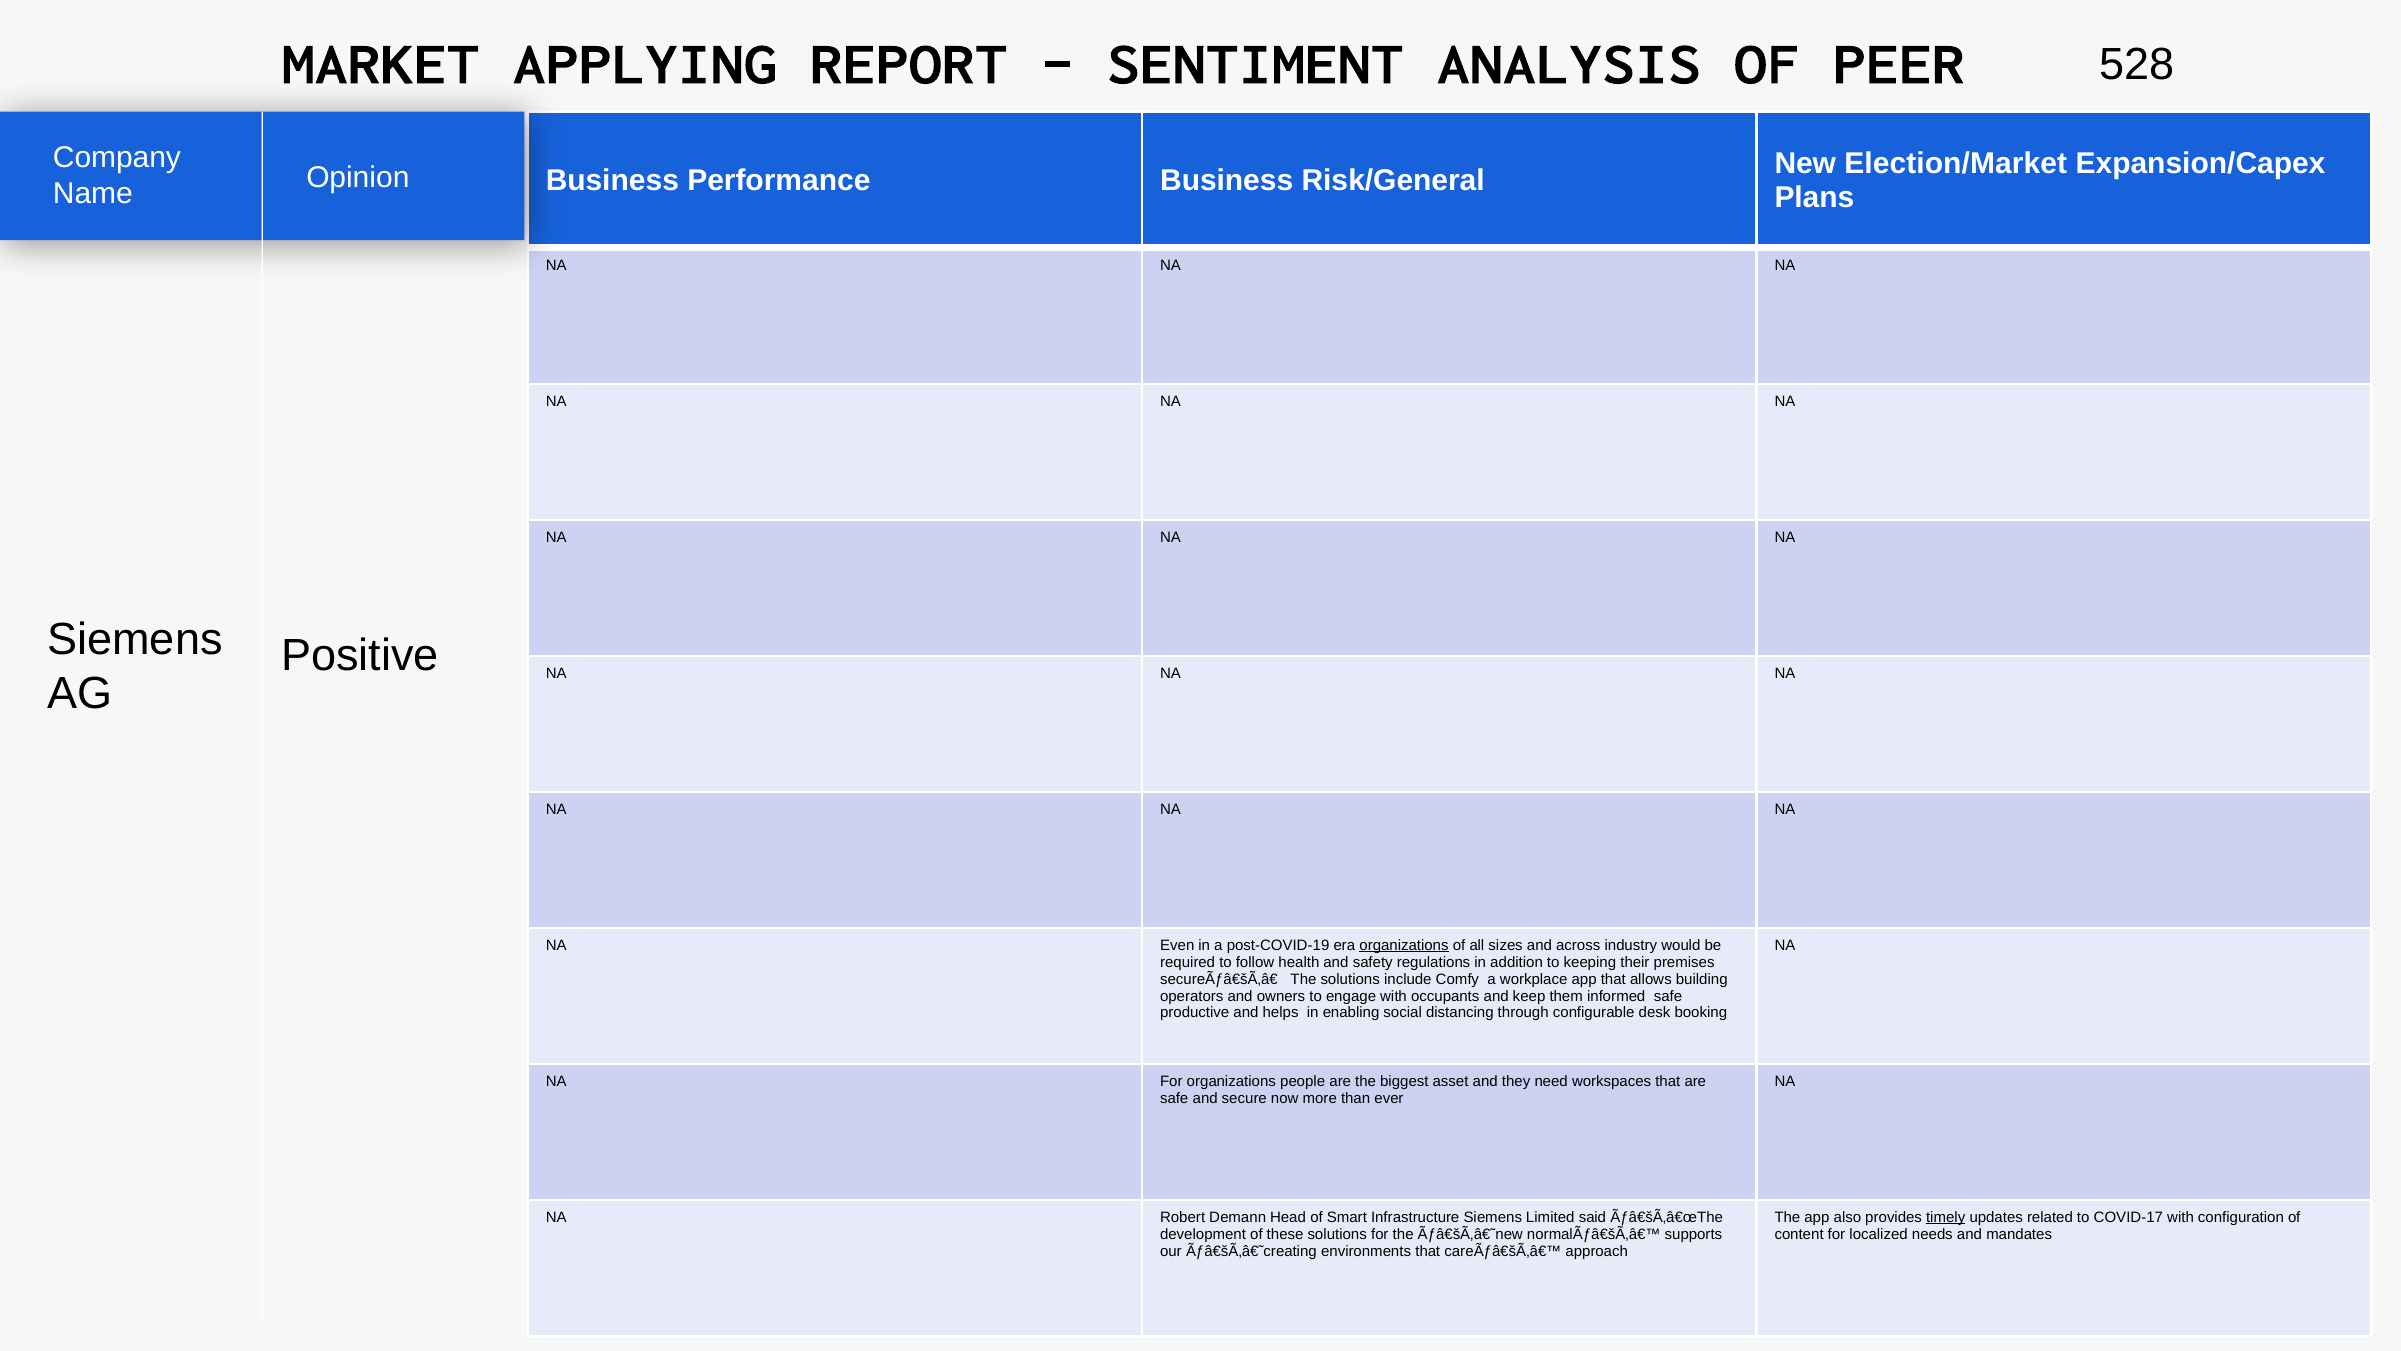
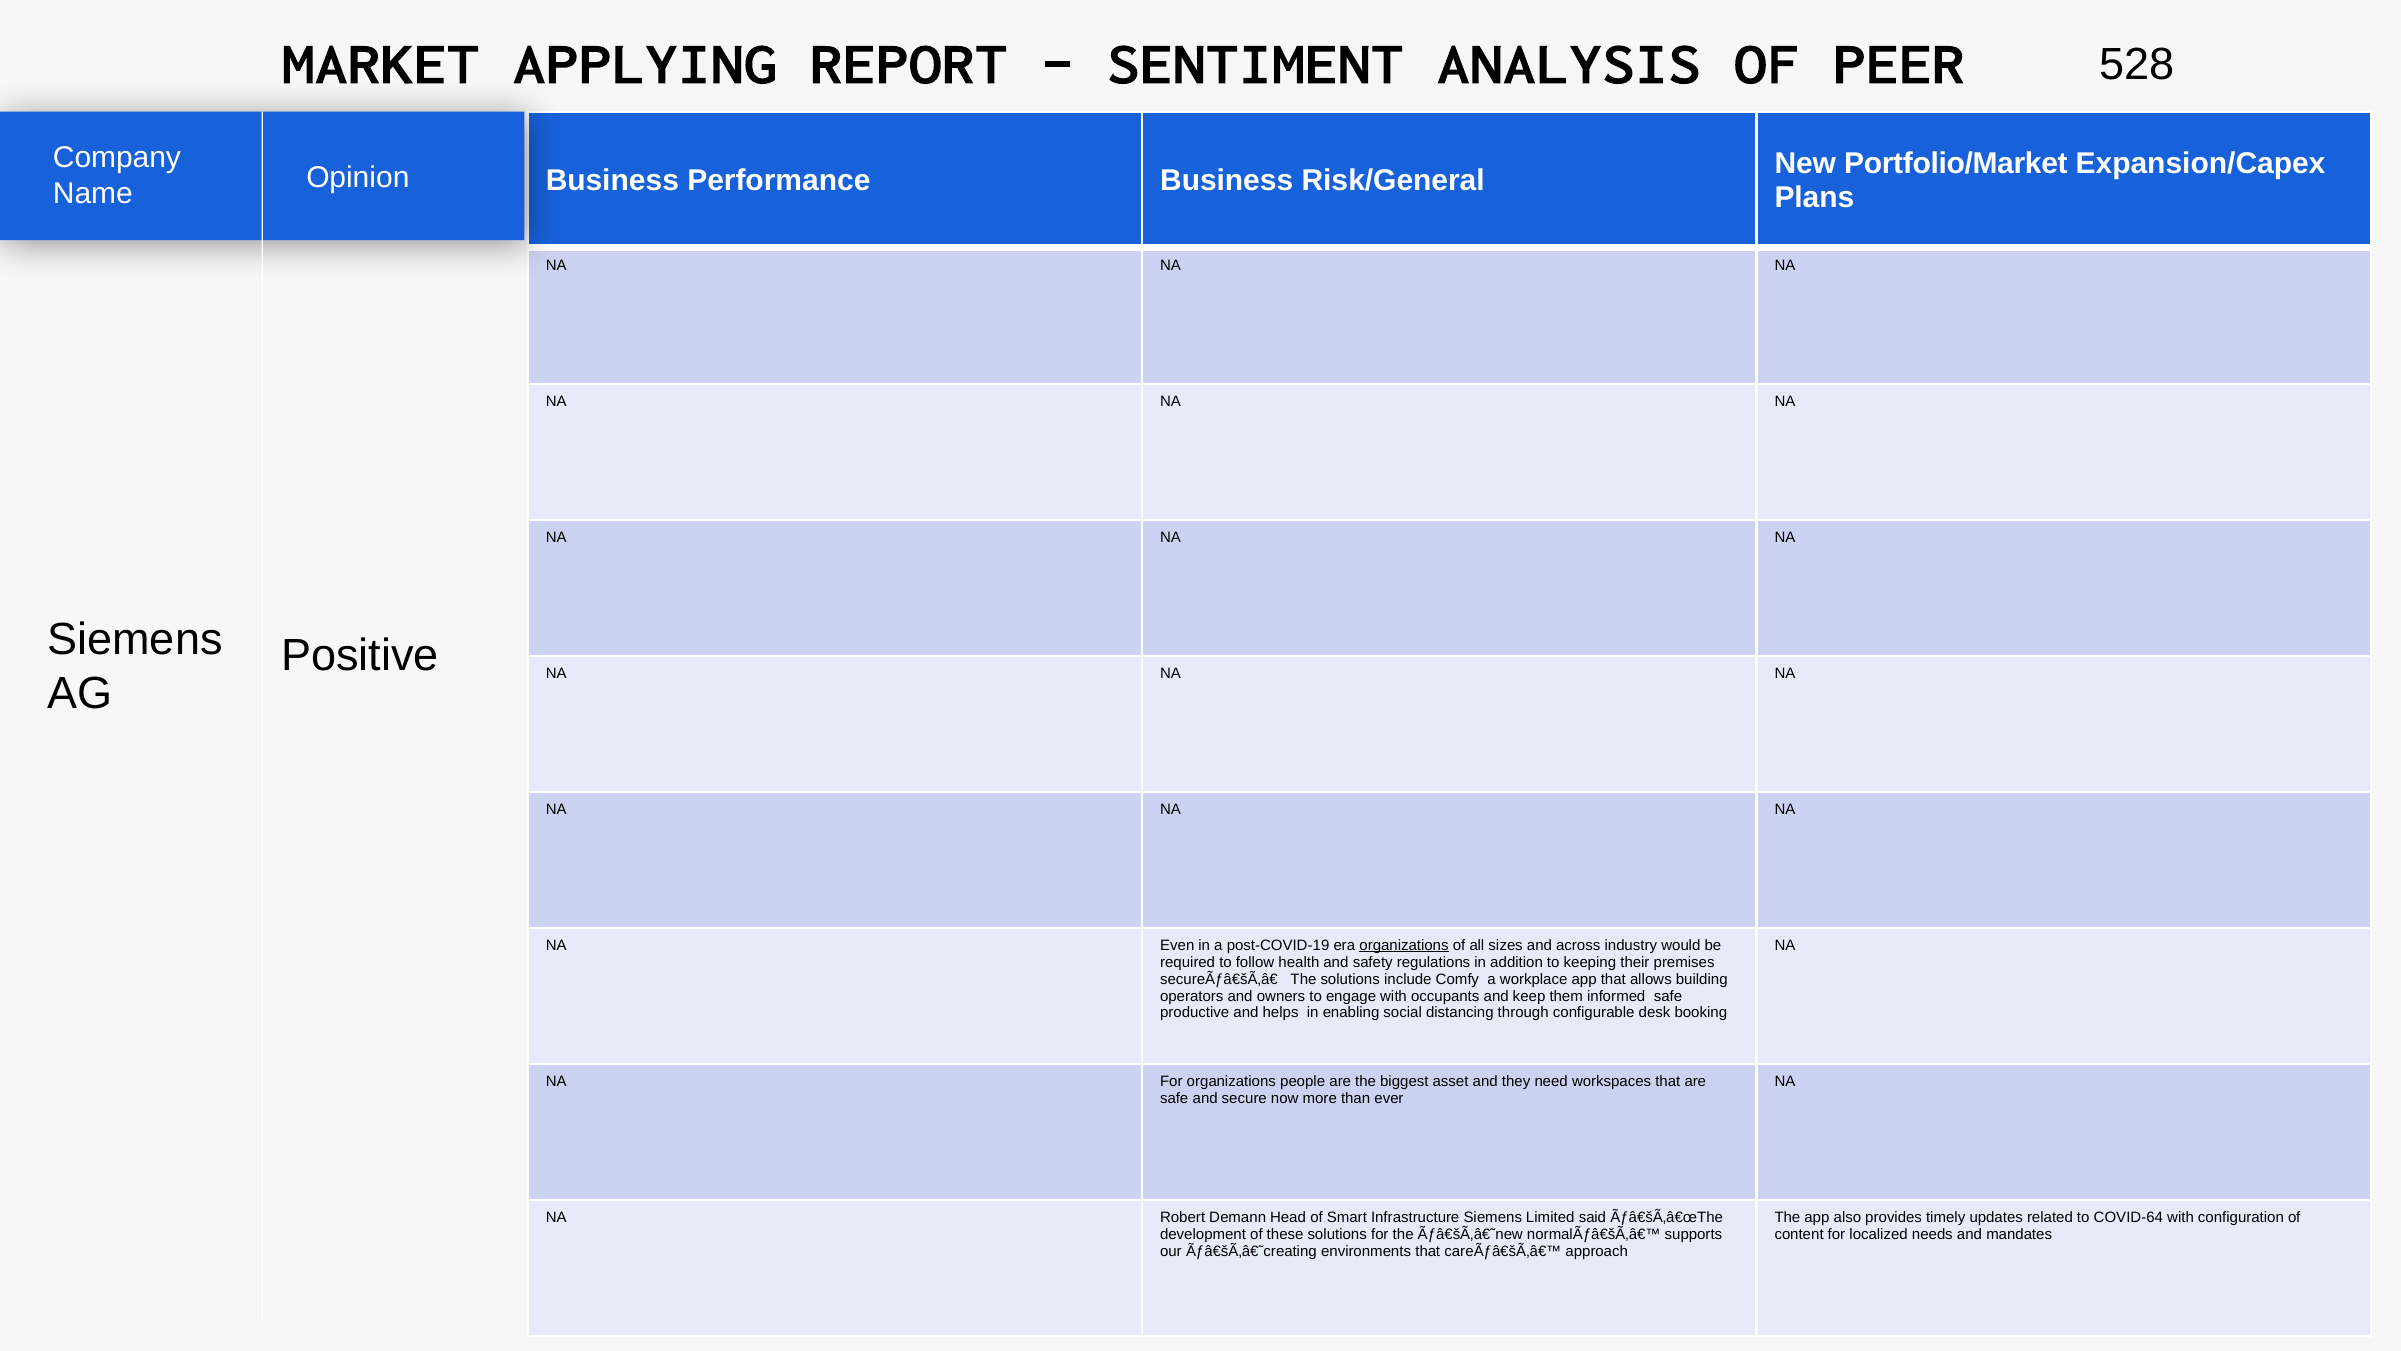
Election/Market: Election/Market -> Portfolio/Market (1956, 163)
timely underline: present -> none (1946, 1217)
COVID-17: COVID-17 -> COVID-64 (2128, 1217)
